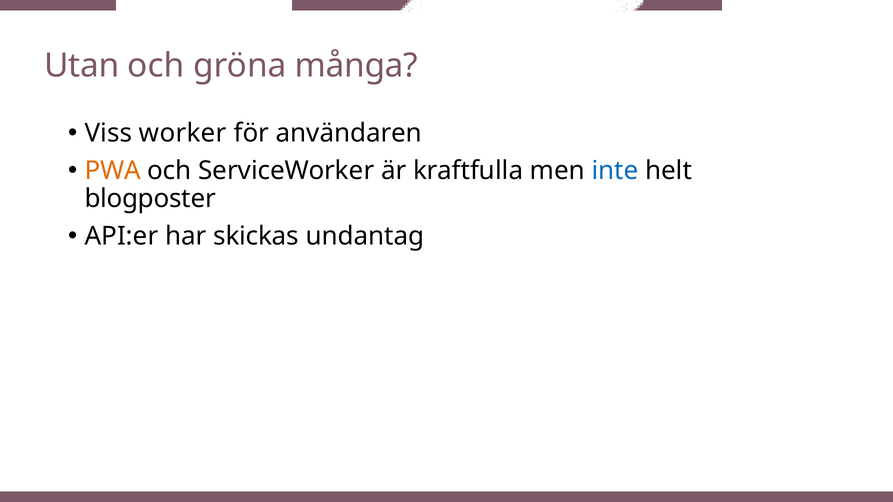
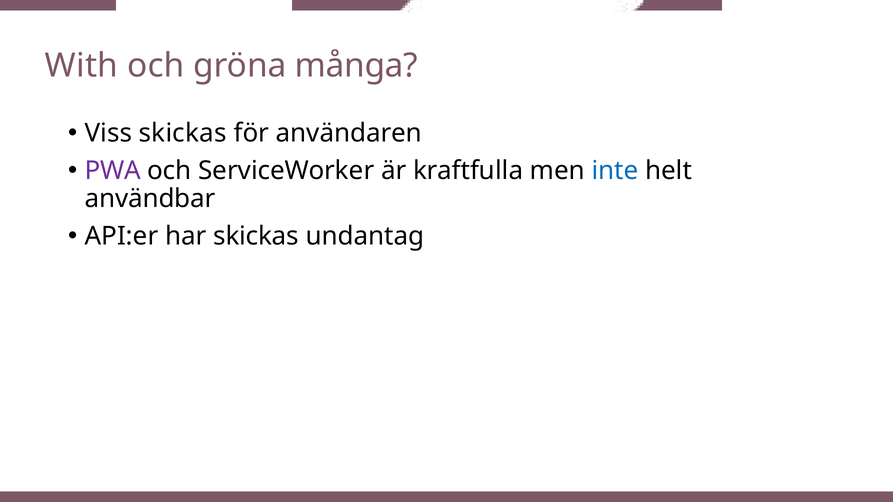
Utan: Utan -> With (81, 66)
Viss worker: worker -> skickas (183, 133)
PWA colour: orange -> purple (113, 171)
blogposter: blogposter -> användbar (150, 199)
